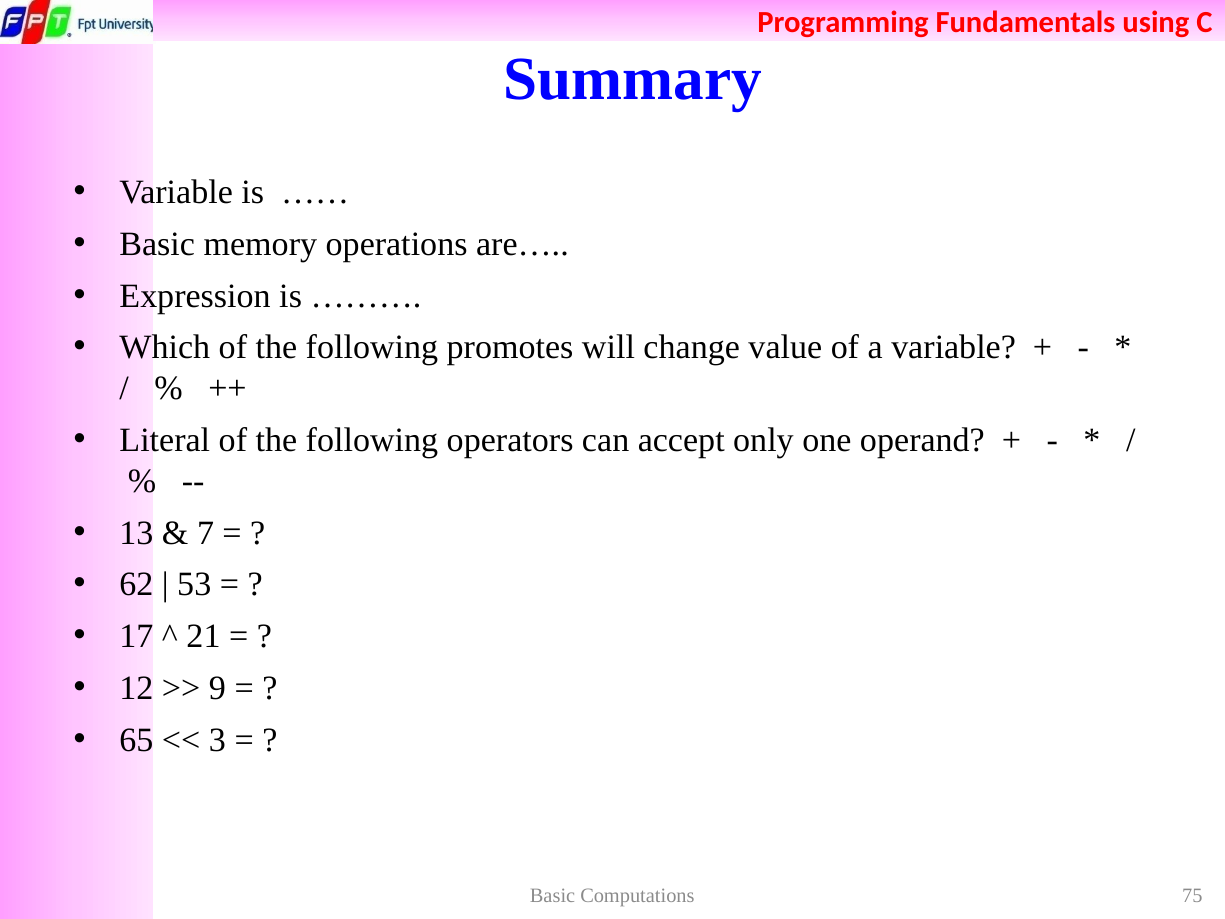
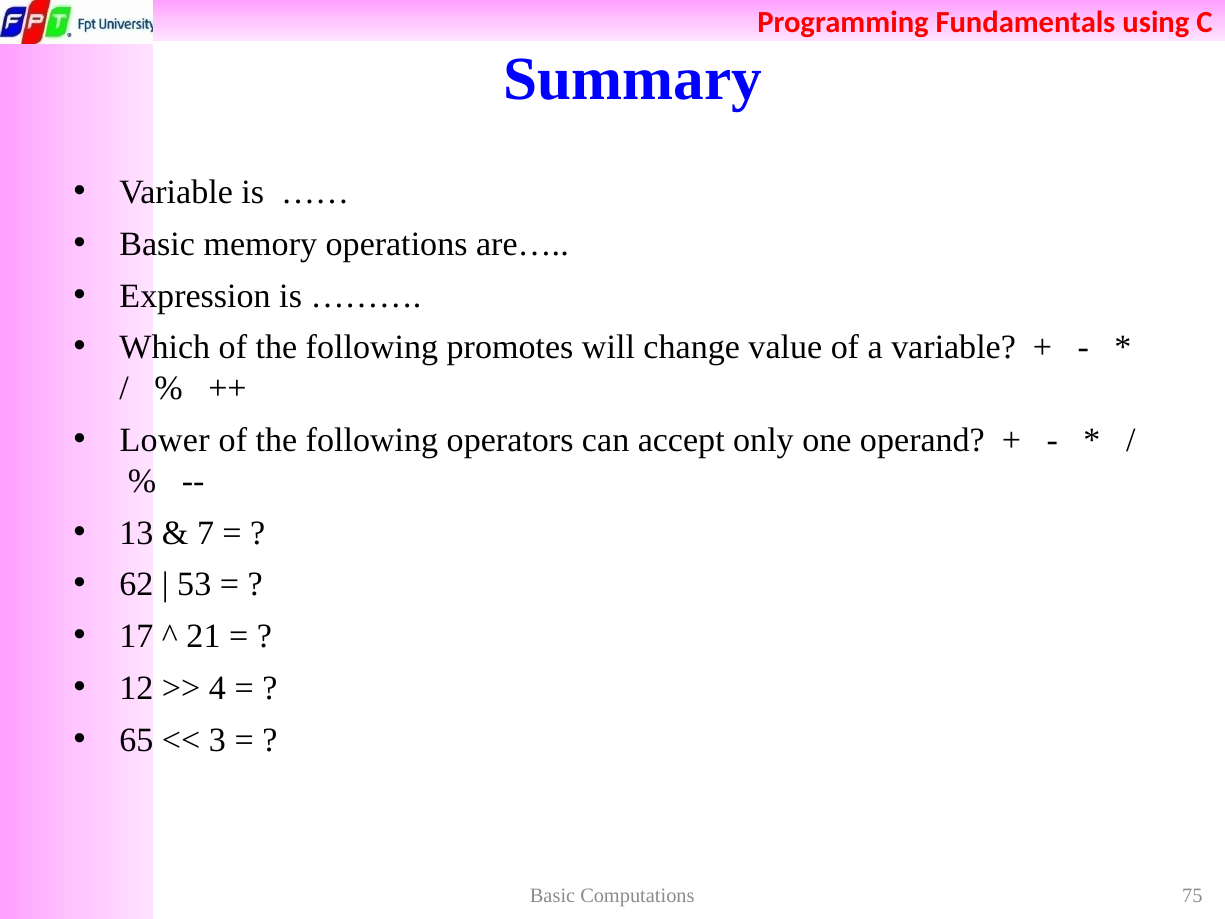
Literal: Literal -> Lower (165, 440)
9: 9 -> 4 (217, 688)
